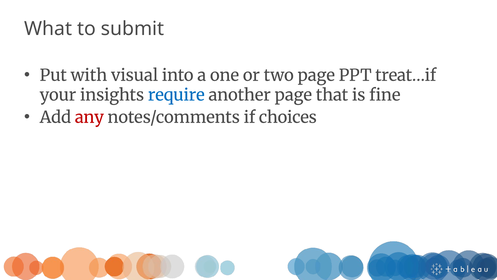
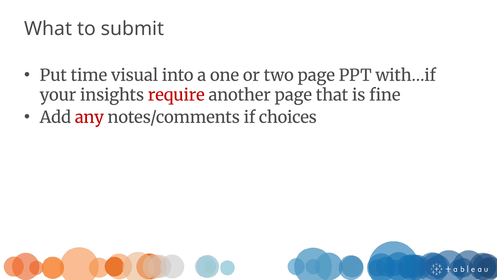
with: with -> time (89, 75)
treat…if: treat…if -> with…if (406, 75)
require colour: blue -> red (176, 95)
